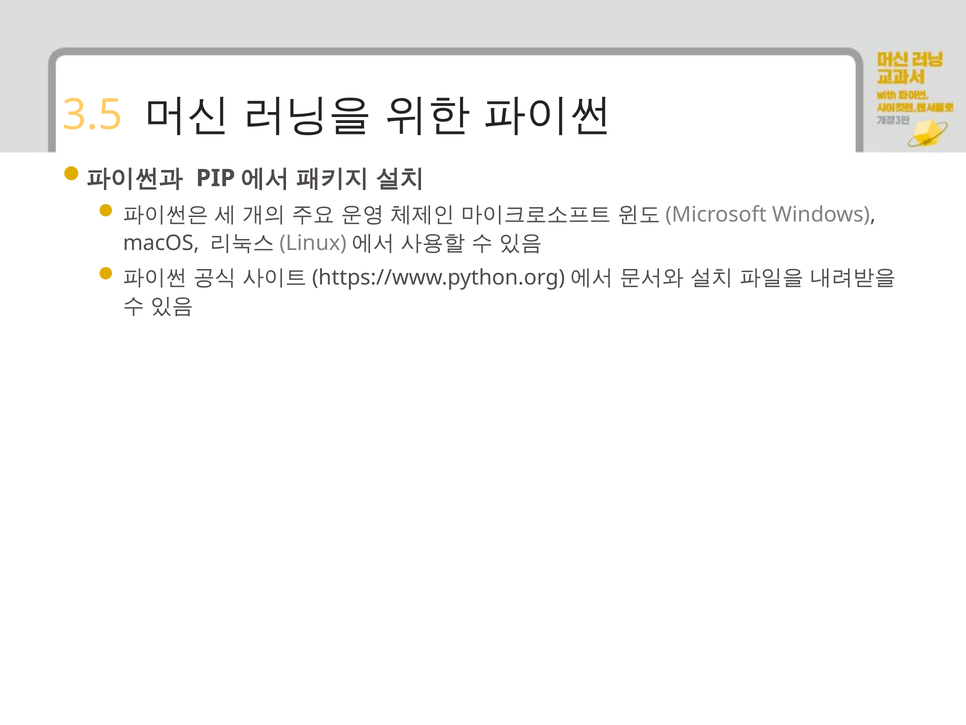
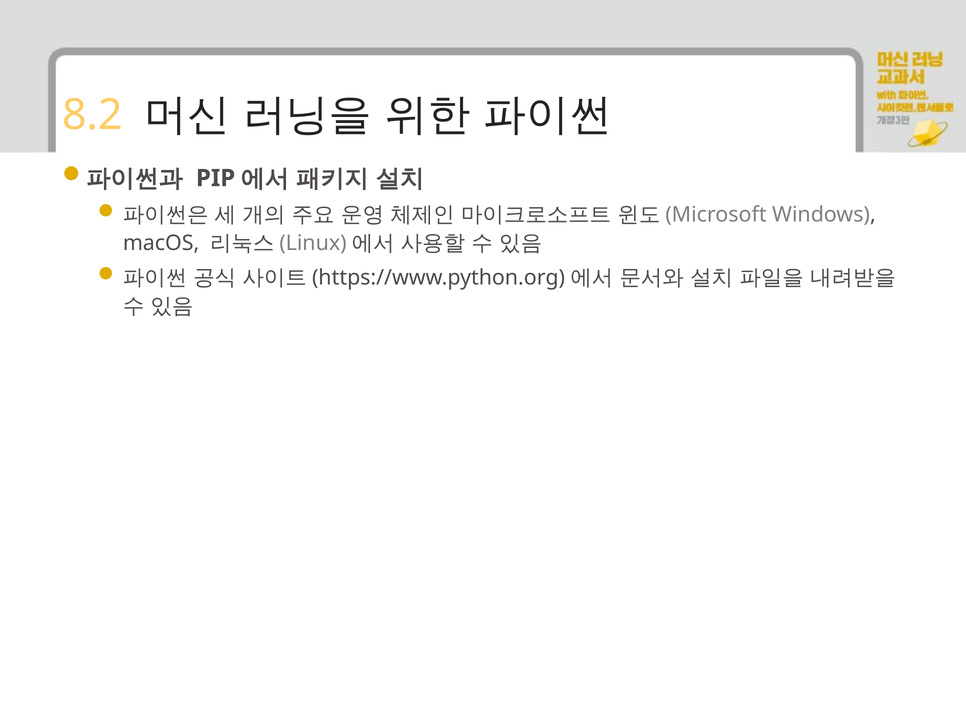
3.5: 3.5 -> 8.2 (92, 115)
